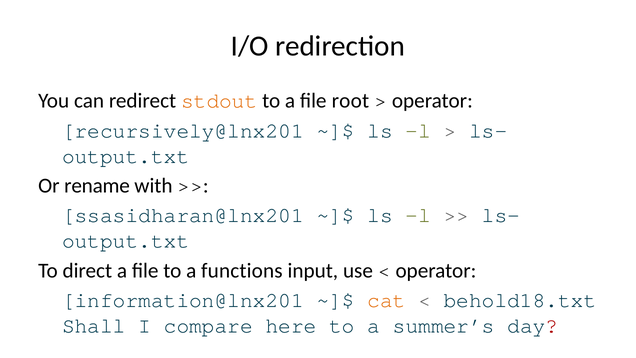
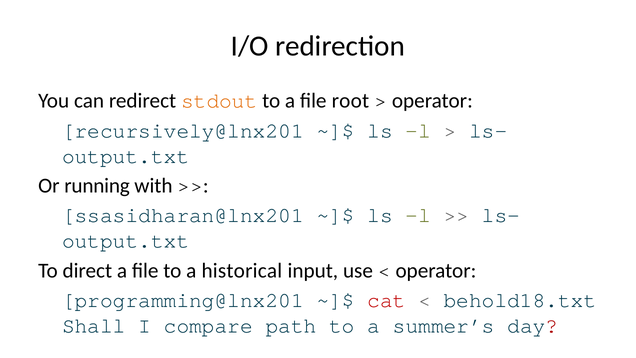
rename: rename -> running (97, 186)
functions: functions -> historical (242, 270)
information@lnx201: information@lnx201 -> programming@lnx201 (183, 300)
cat colour: orange -> red (387, 300)
here: here -> path (291, 326)
